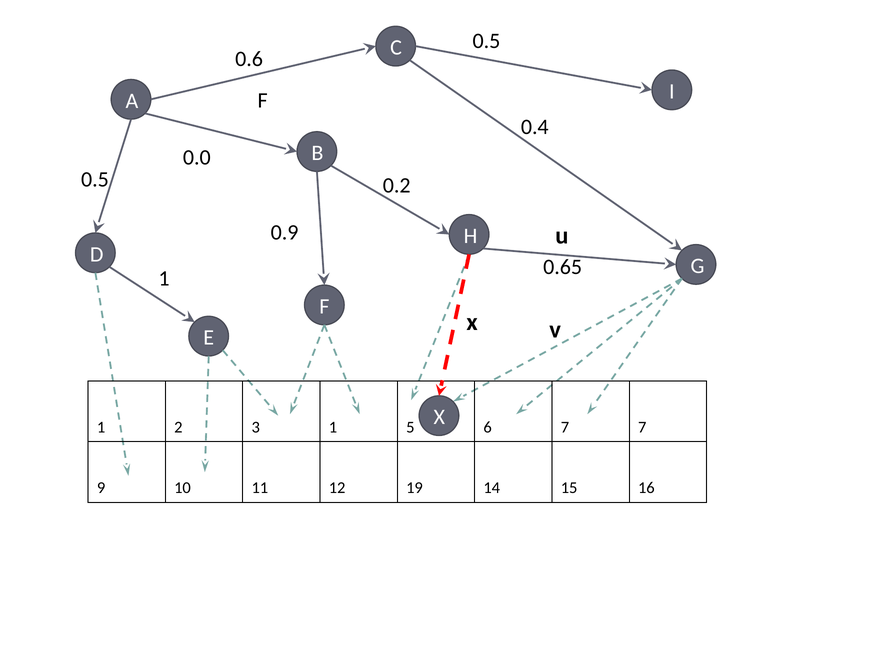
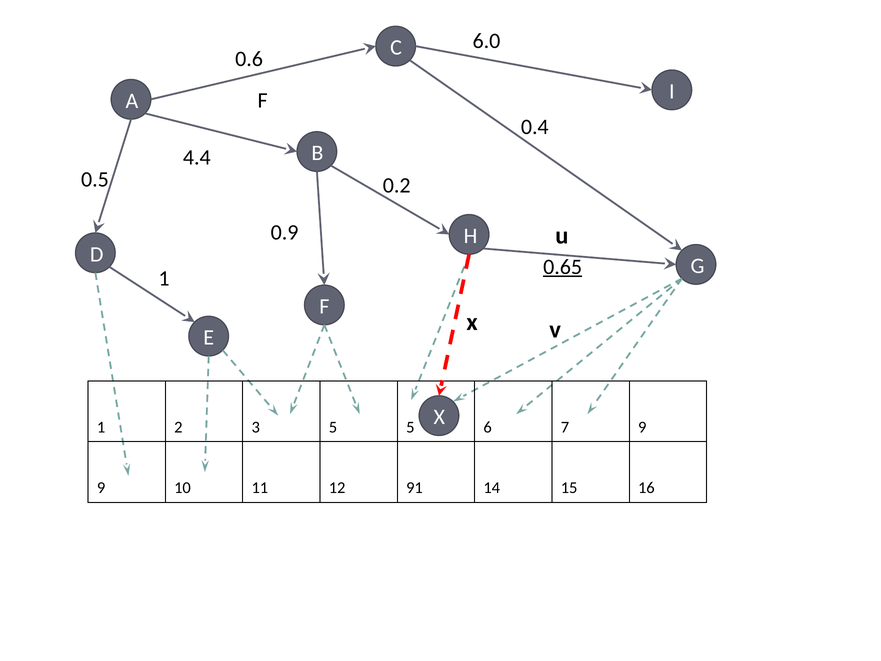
0.5: 0.5 -> 6.0 (486, 41)
0.0: 0.0 -> 4.4 (197, 157)
0.65 underline: none -> present (563, 267)
3 1: 1 -> 5 (333, 427)
7 7: 7 -> 9 (642, 427)
19: 19 -> 91 (414, 488)
